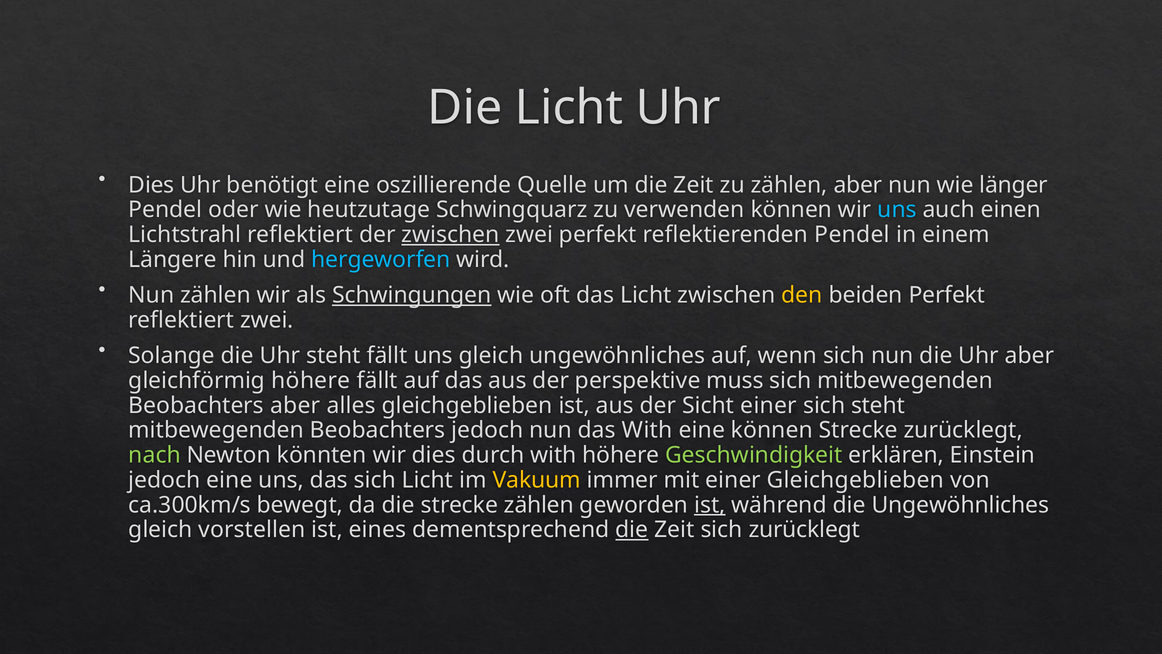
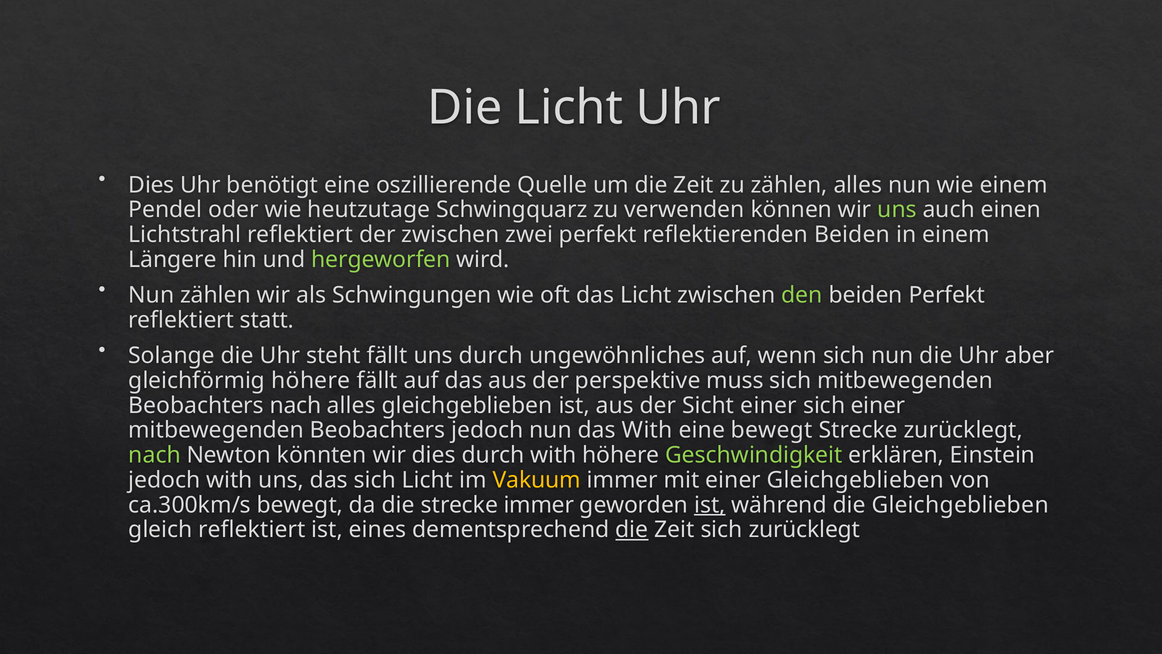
zählen aber: aber -> alles (858, 185)
wie länger: länger -> einem (1014, 185)
uns colour: light blue -> light green (897, 210)
zwischen underline: present -> none (450, 235)
reflektierenden Pendel: Pendel -> Beiden (852, 235)
hergeworfen colour: light blue -> light green (381, 259)
Schwingungen underline: present -> none (412, 295)
den colour: yellow -> light green (802, 295)
reflektiert zwei: zwei -> statt (267, 320)
uns gleich: gleich -> durch (491, 356)
Beobachters aber: aber -> nach (296, 405)
sich steht: steht -> einer (878, 405)
eine können: können -> bewegt (772, 430)
jedoch eine: eine -> with (229, 480)
strecke zählen: zählen -> immer (539, 505)
die Ungewöhnliches: Ungewöhnliches -> Gleichgeblieben (960, 505)
gleich vorstellen: vorstellen -> reflektiert (252, 529)
